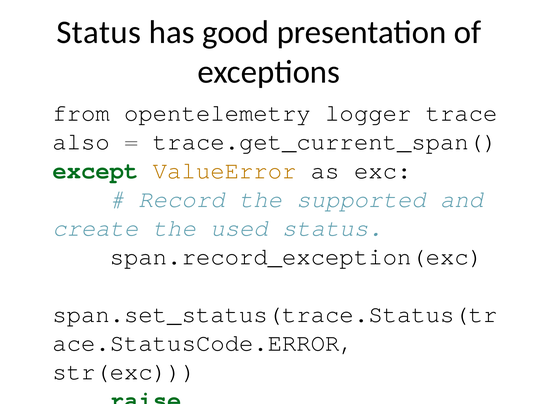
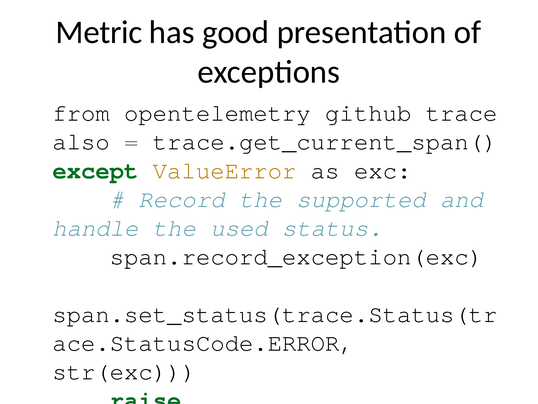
Status: Status -> Metric (99, 32)
logger: logger -> github (368, 113)
create: create -> handle (96, 228)
